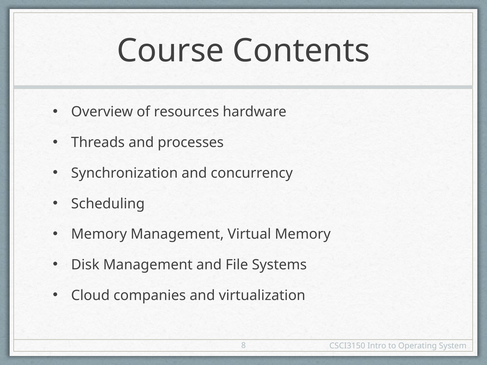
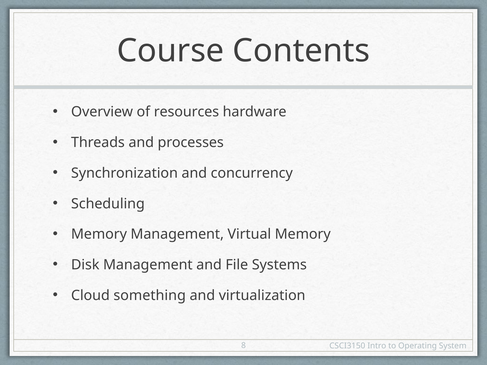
companies: companies -> something (150, 296)
